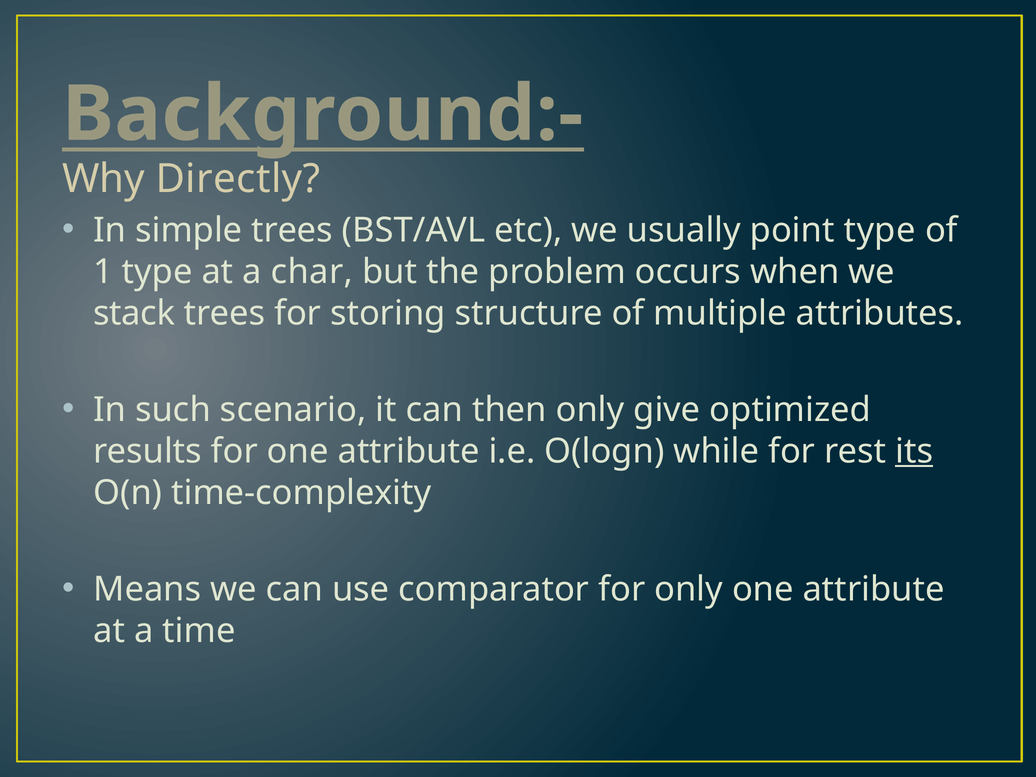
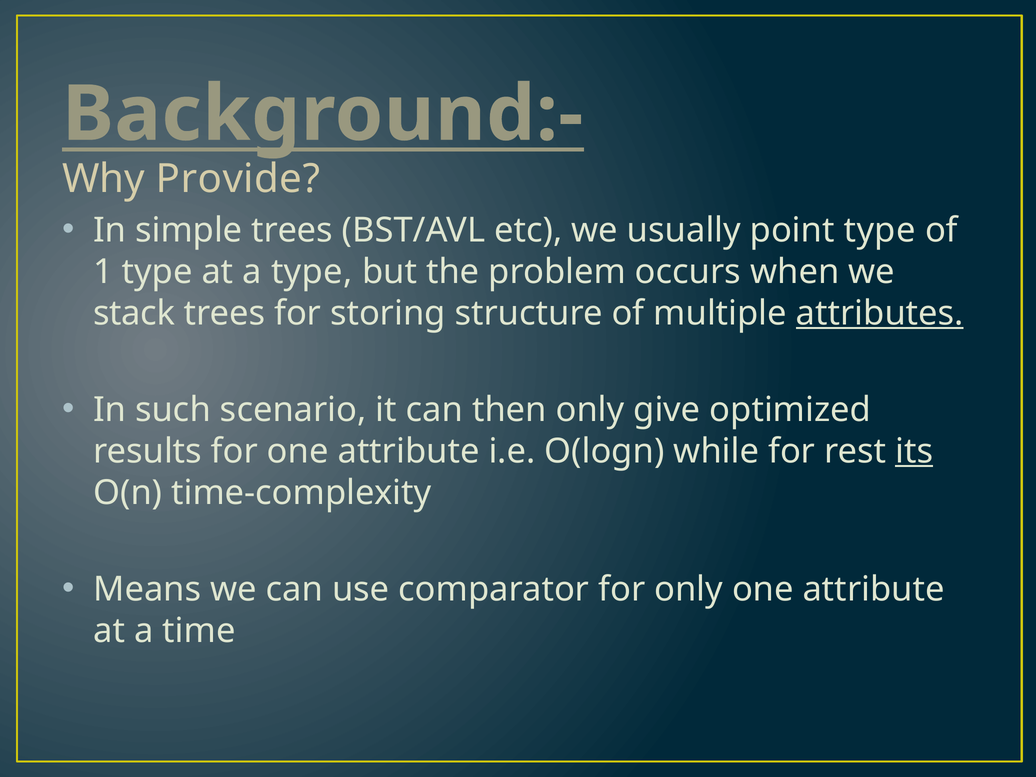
Directly: Directly -> Provide (238, 179)
a char: char -> type (312, 272)
attributes underline: none -> present (880, 313)
